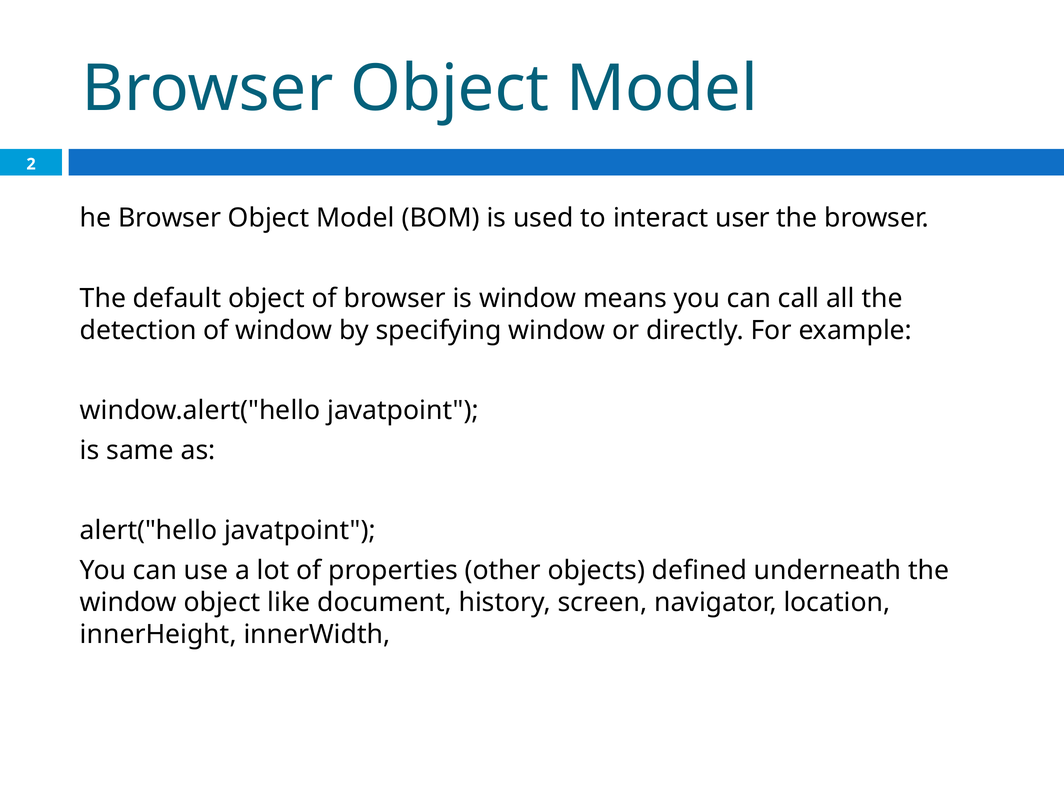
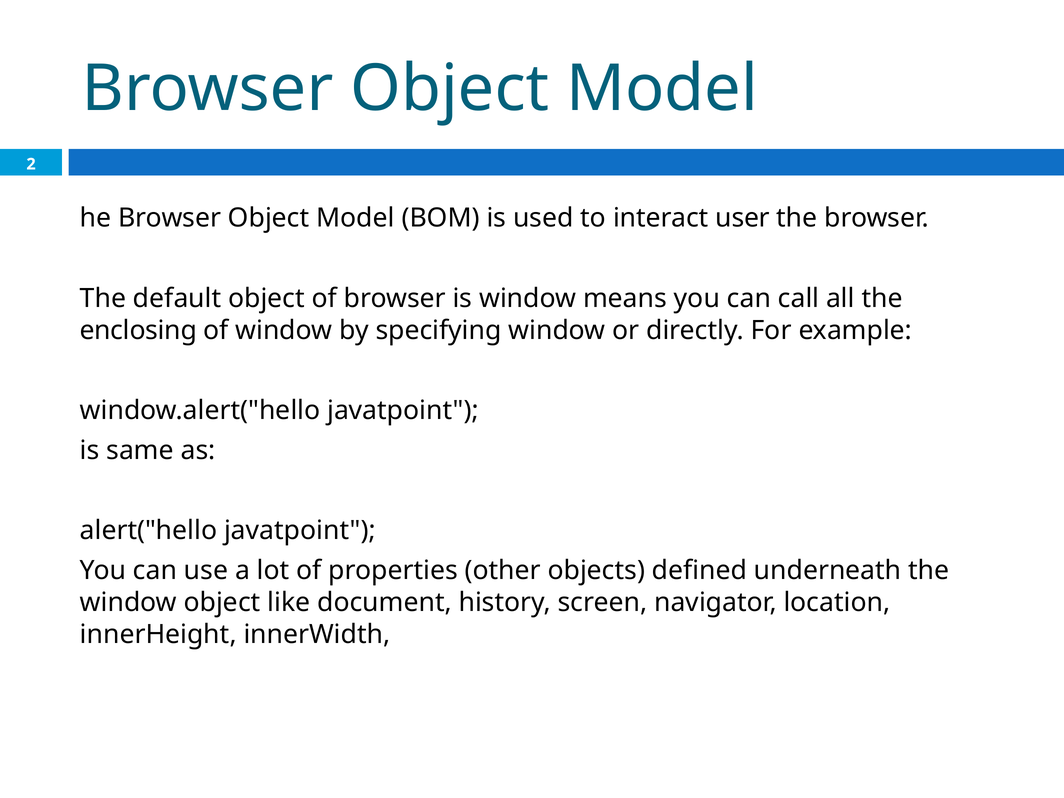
detection: detection -> enclosing (138, 330)
